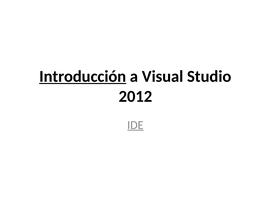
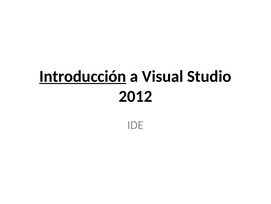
IDE underline: present -> none (136, 125)
